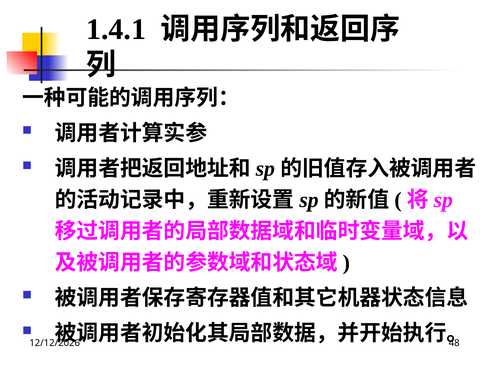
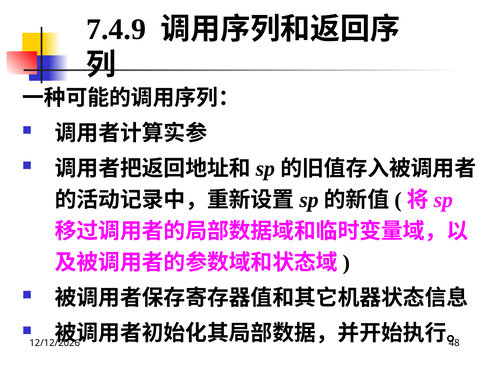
1.4.1: 1.4.1 -> 7.4.9 (116, 29)
